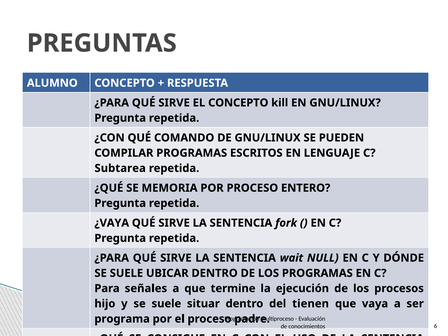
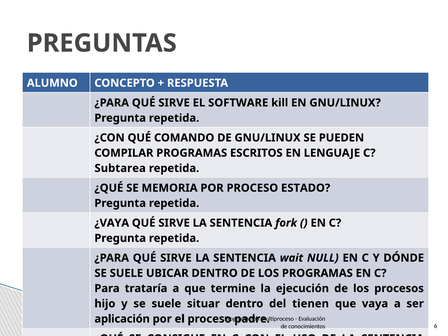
EL CONCEPTO: CONCEPTO -> SOFTWARE (238, 103)
ENTERO: ENTERO -> ESTADO (306, 188)
señales: señales -> trataría (146, 288)
programa: programa -> aplicación (122, 319)
